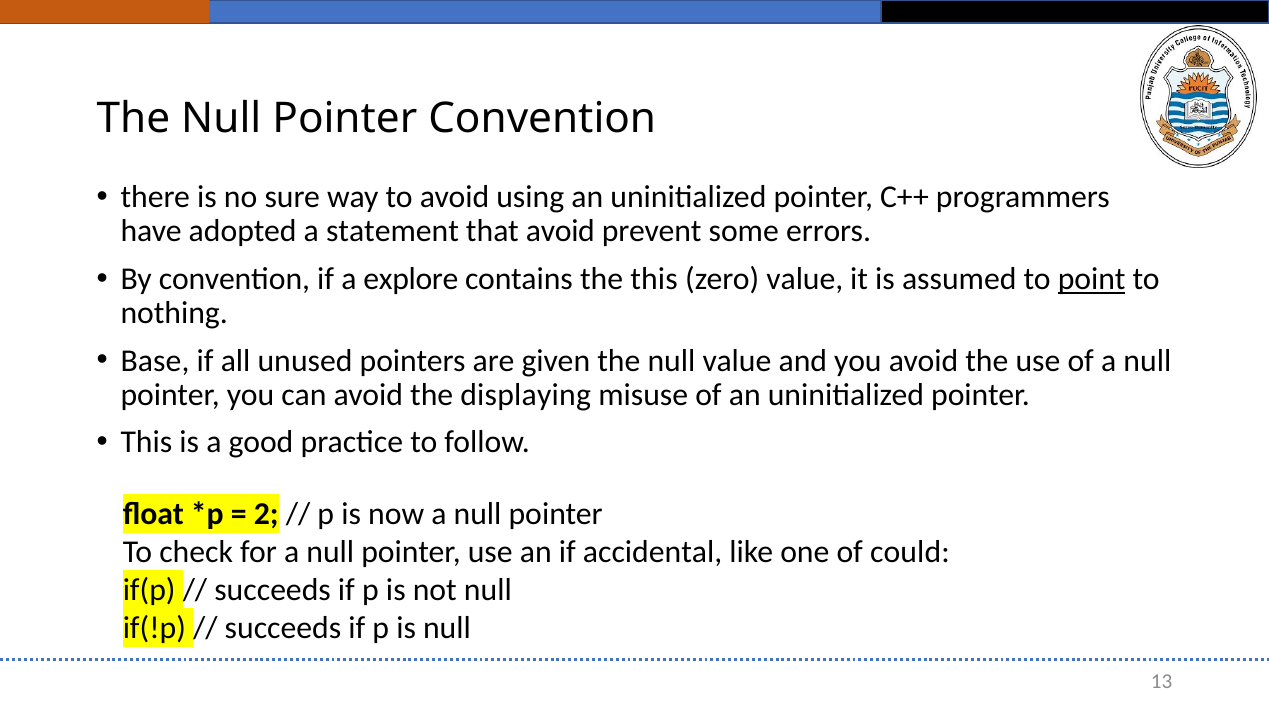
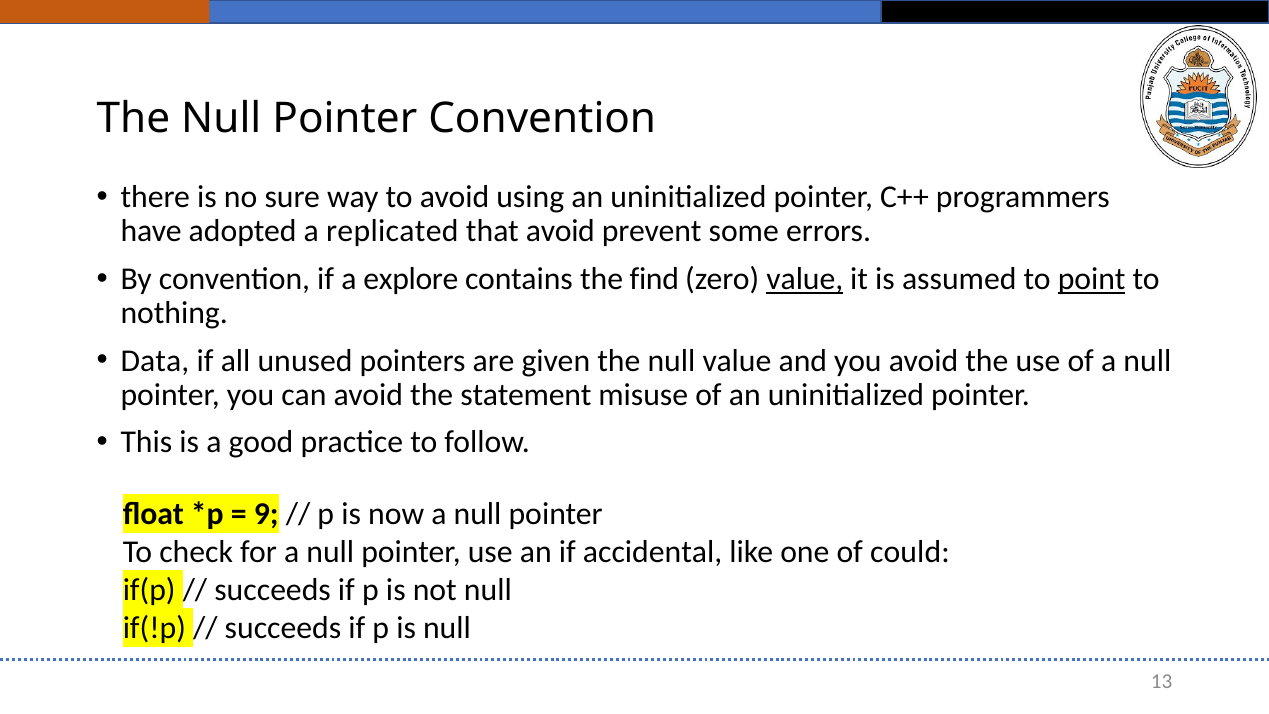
statement: statement -> replicated (392, 231)
the this: this -> find (654, 279)
value underline: none -> present (805, 279)
Base: Base -> Data (155, 361)
displaying: displaying -> statement (526, 395)
2: 2 -> 9 (266, 514)
